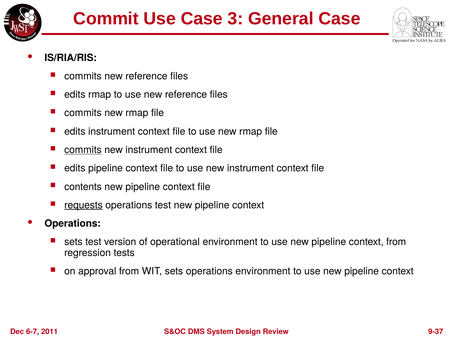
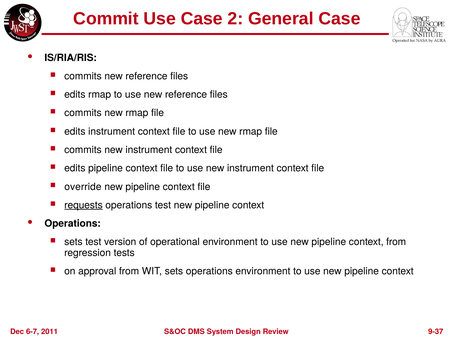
3: 3 -> 2 (235, 19)
commits underline: present -> none (83, 150)
contents: contents -> override (83, 187)
